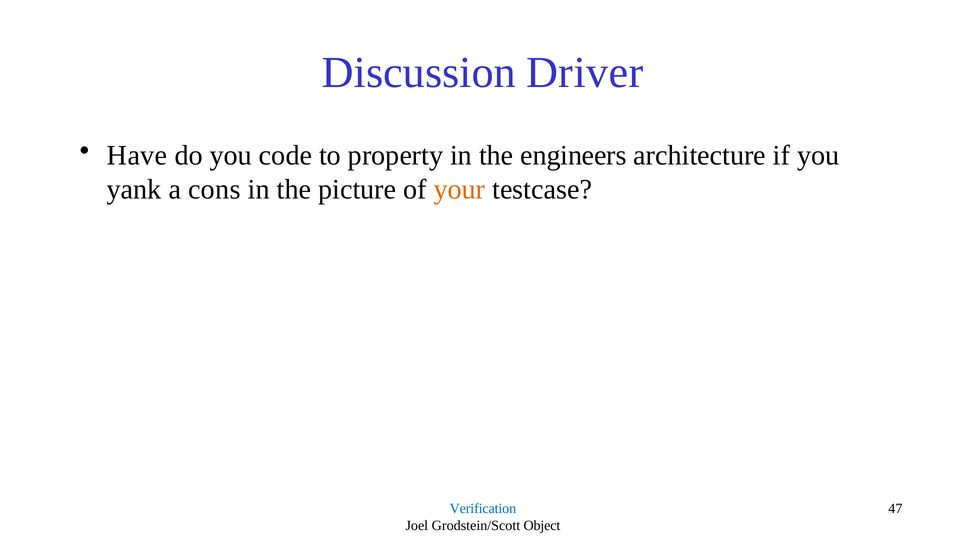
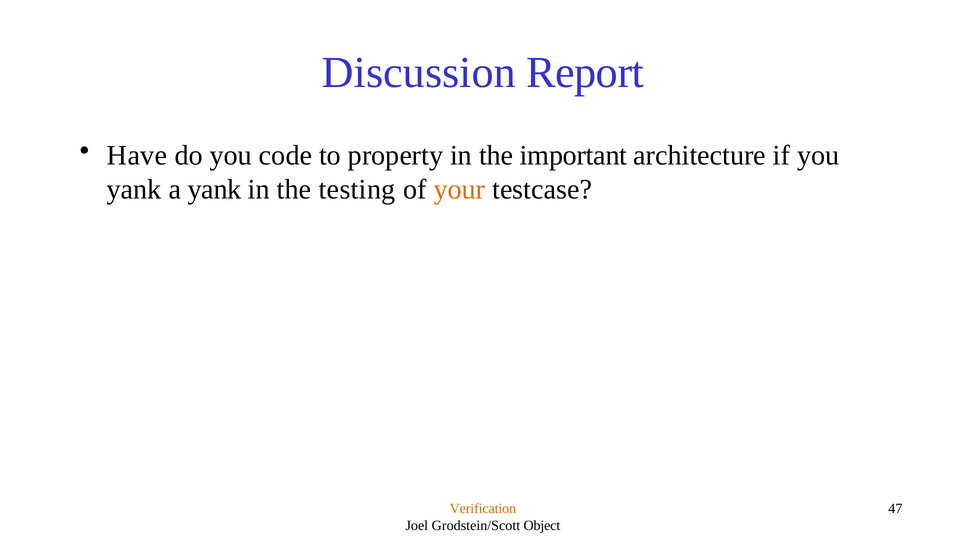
Driver: Driver -> Report (585, 73)
engineers: engineers -> important (574, 155)
a cons: cons -> yank (215, 189)
picture: picture -> testing (357, 189)
Verification colour: blue -> orange (483, 508)
